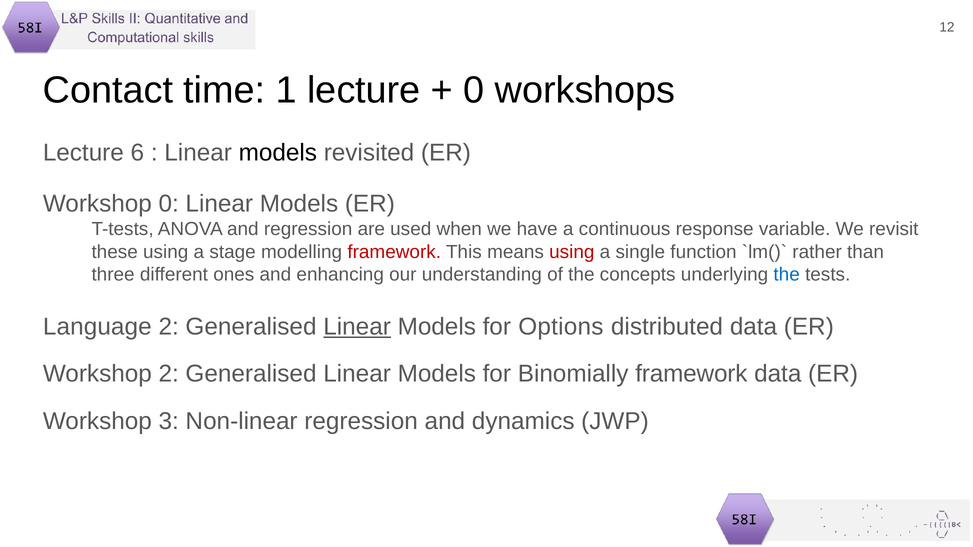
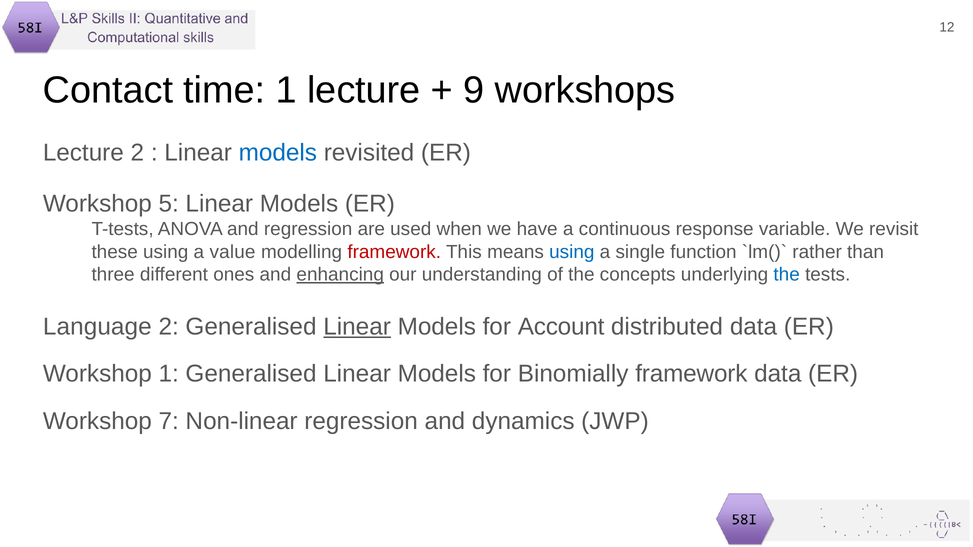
0: 0 -> 9 (474, 91)
Lecture 6: 6 -> 2 (137, 153)
models colour: black -> blue (278, 153)
Workshop 0: 0 -> 5 (169, 204)
stage: stage -> value (233, 252)
using colour: red -> blue (572, 252)
enhancing underline: none -> present (340, 275)
Options: Options -> Account (561, 327)
Workshop 2: 2 -> 1 (169, 374)
3: 3 -> 7 (169, 421)
